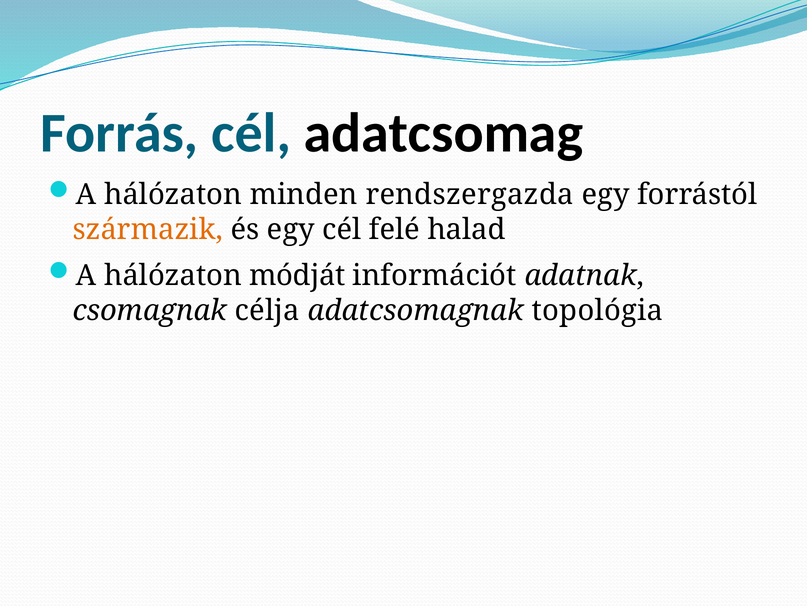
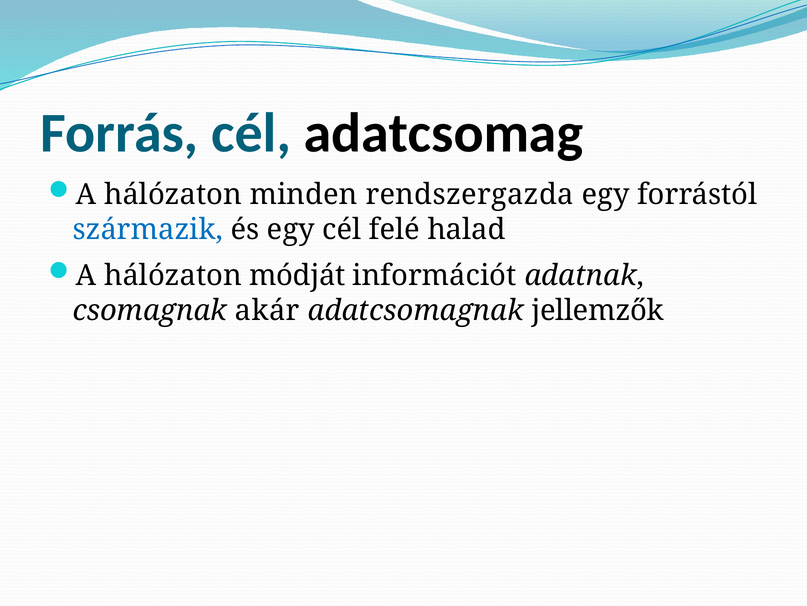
származik colour: orange -> blue (148, 229)
célja: célja -> akár (267, 310)
topológia: topológia -> jellemzők (598, 310)
